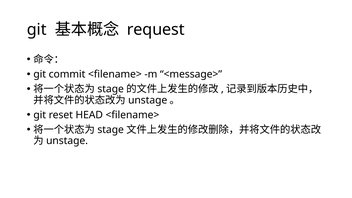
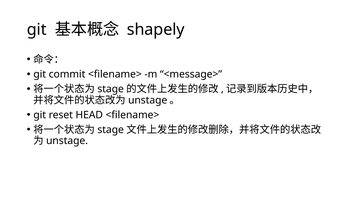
request: request -> shapely (156, 30)
